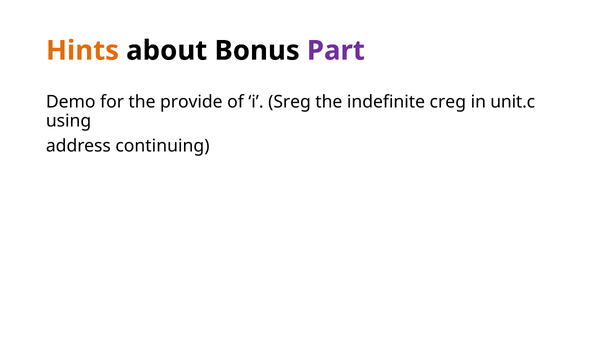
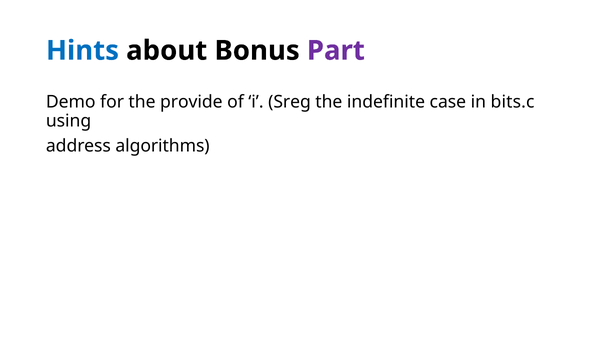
Hints colour: orange -> blue (82, 51)
creg: creg -> case (448, 102)
unit.c: unit.c -> bits.c (513, 102)
continuing: continuing -> algorithms (163, 146)
